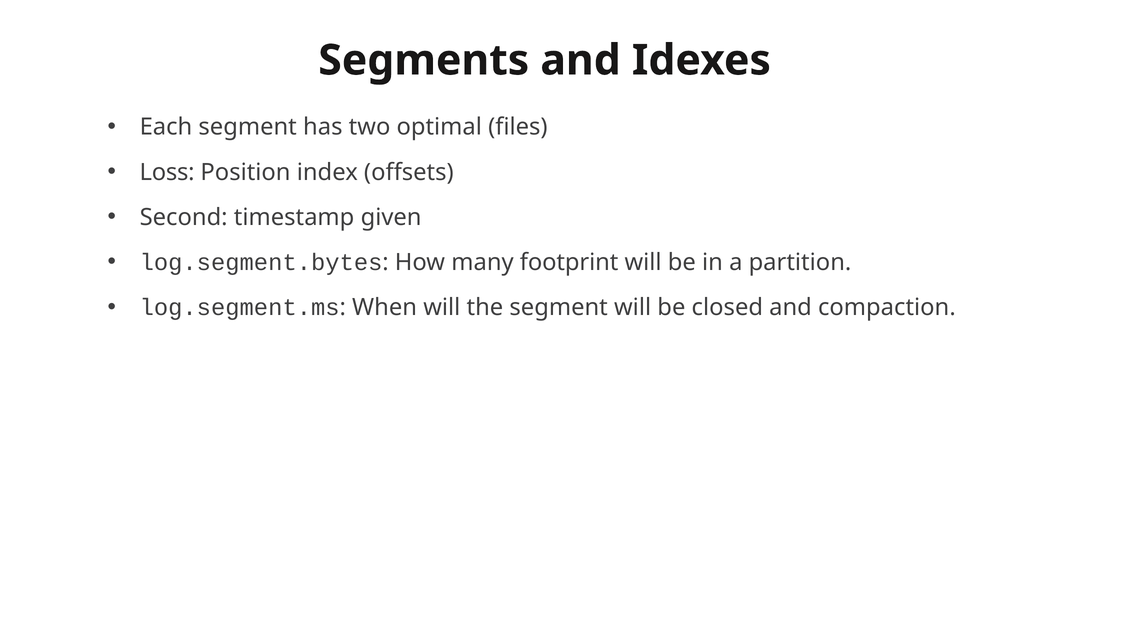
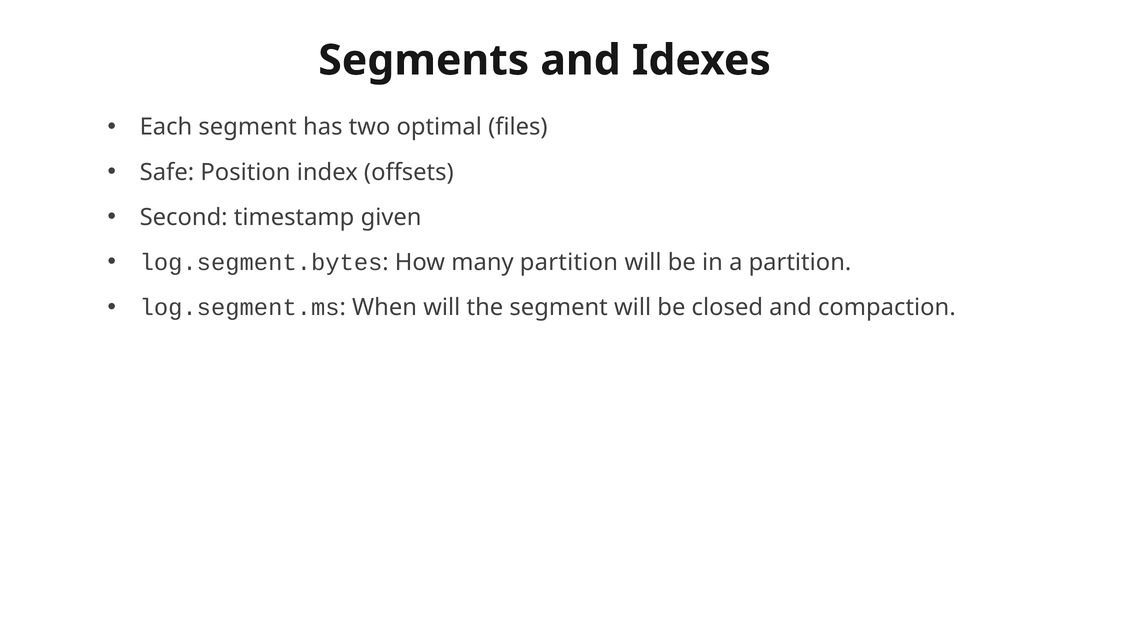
Loss: Loss -> Safe (167, 172)
many footprint: footprint -> partition (569, 263)
